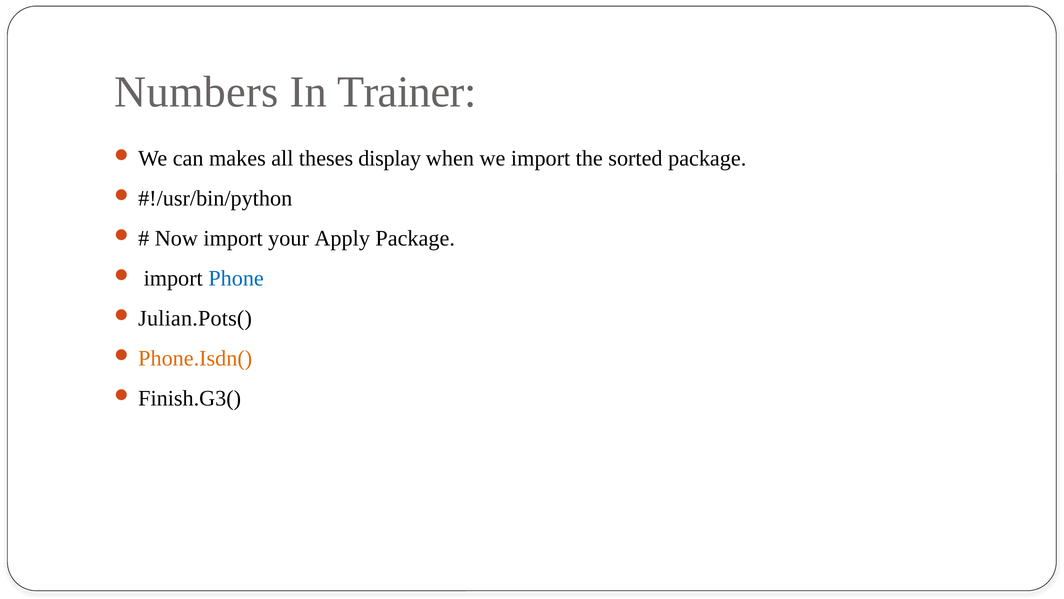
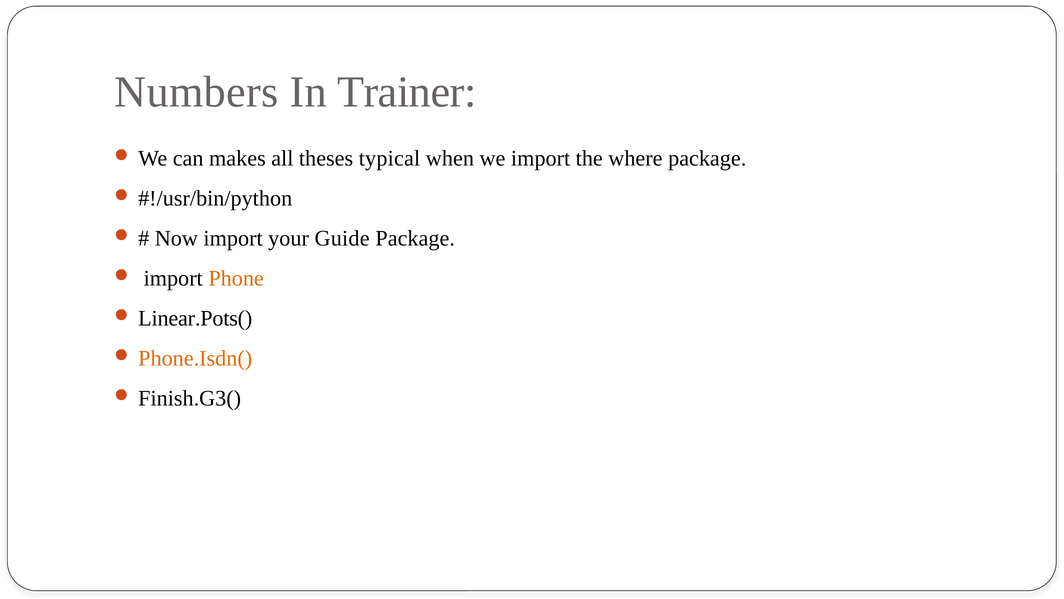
display: display -> typical (389, 158)
sorted: sorted -> where (635, 158)
Apply: Apply -> Guide (342, 238)
Phone colour: blue -> orange (236, 278)
Julian.Pots(: Julian.Pots( -> Linear.Pots( (195, 318)
